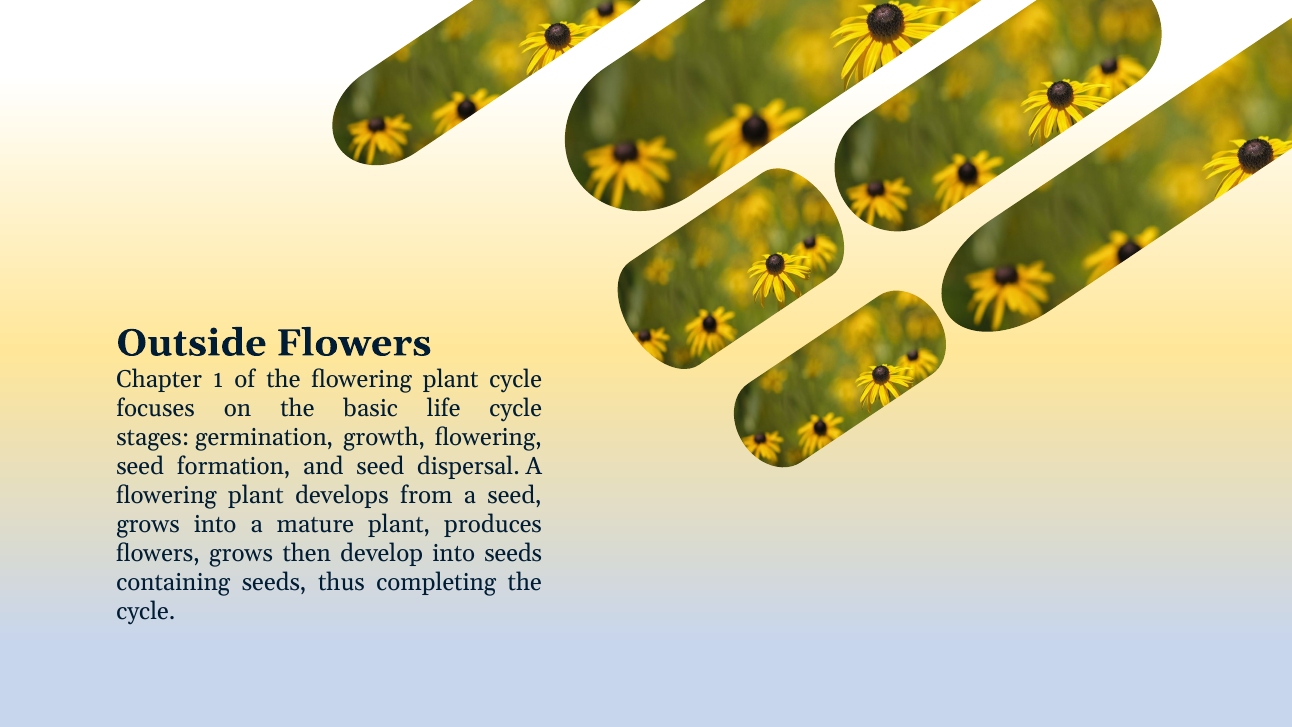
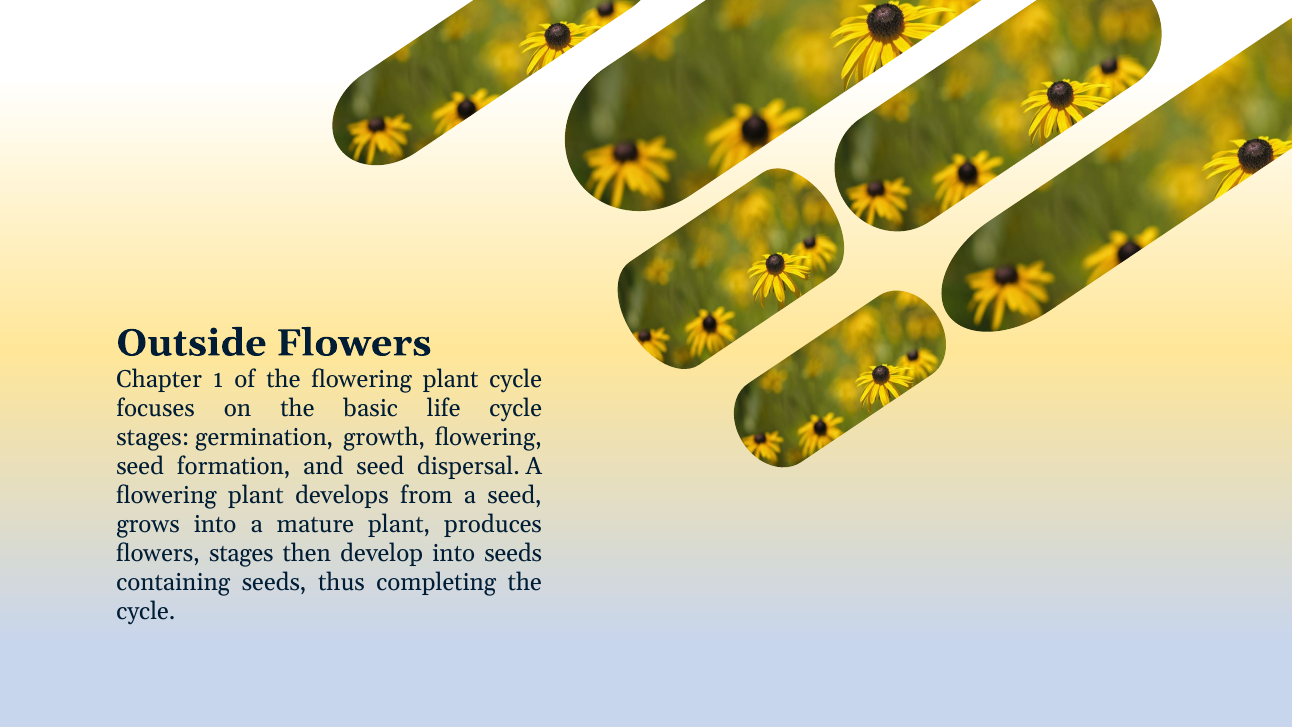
flowers grows: grows -> stages (241, 554)
